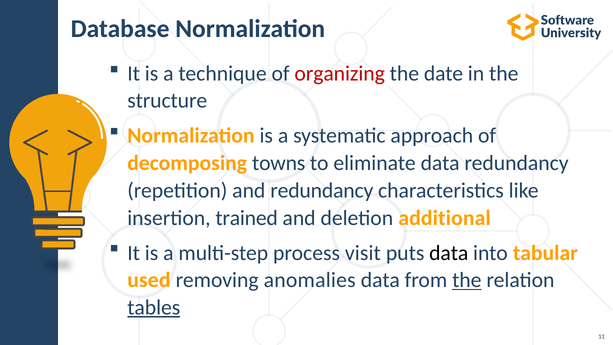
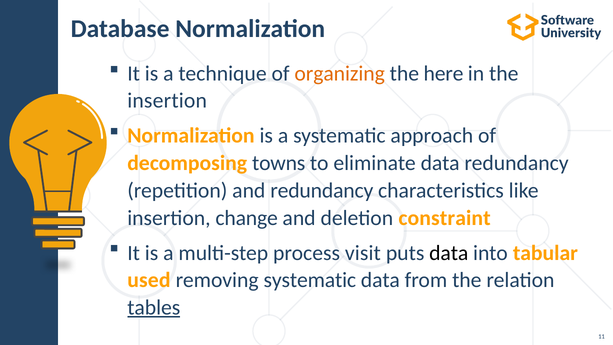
organizing colour: red -> orange (340, 73)
date: date -> here (444, 73)
structure: structure -> insertion (167, 101)
trained: trained -> change (247, 218)
additional: additional -> constraint (445, 218)
removing anomalies: anomalies -> systematic (310, 280)
the underline: present -> none (467, 280)
